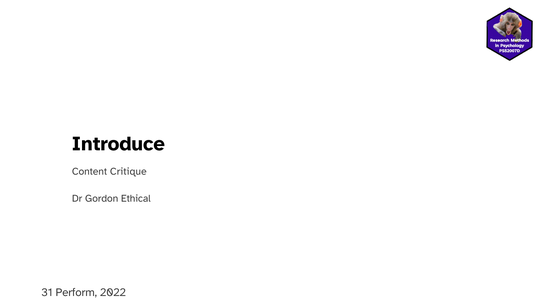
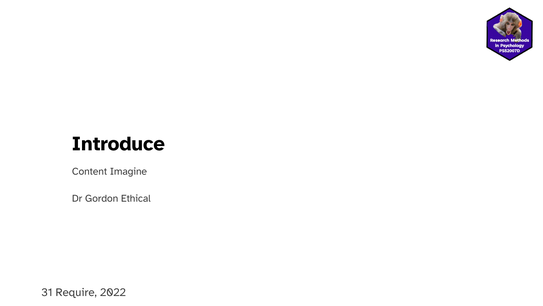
Critique: Critique -> Imagine (128, 171)
Perform: Perform -> Require (76, 292)
